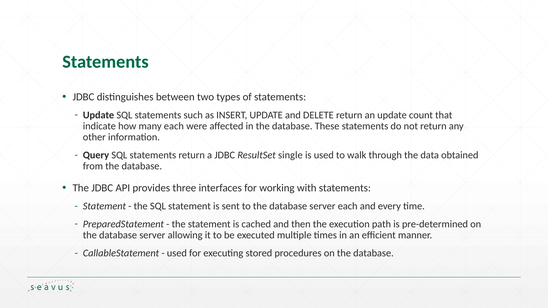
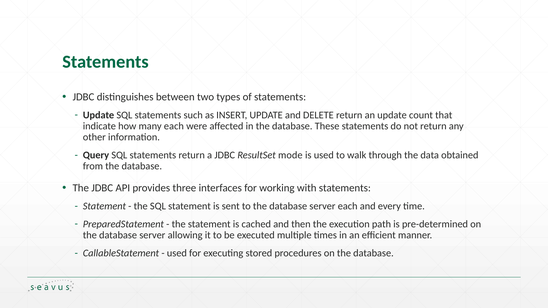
single: single -> mode (290, 155)
